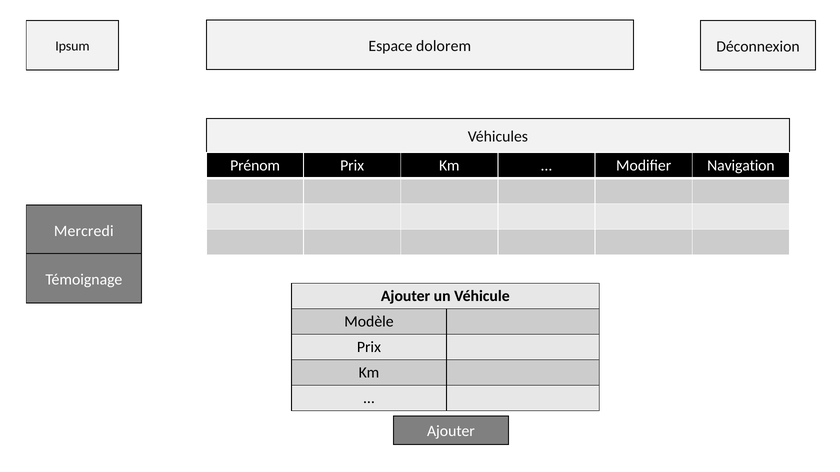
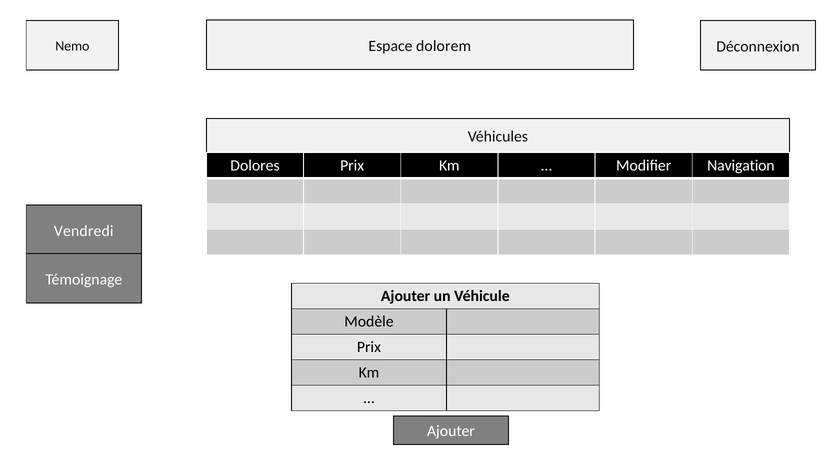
Ipsum: Ipsum -> Nemo (72, 46)
Prénom: Prénom -> Dolores (255, 166)
Mercredi: Mercredi -> Vendredi (84, 231)
